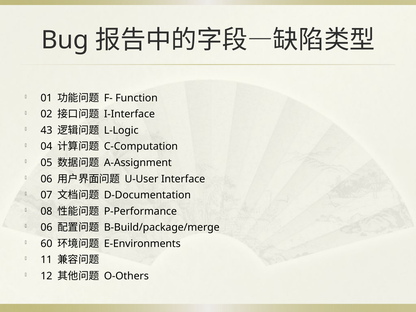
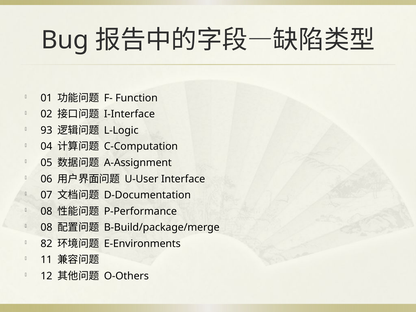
43: 43 -> 93 (46, 130)
06: 06 -> 08 (46, 227)
60: 60 -> 82 (46, 244)
